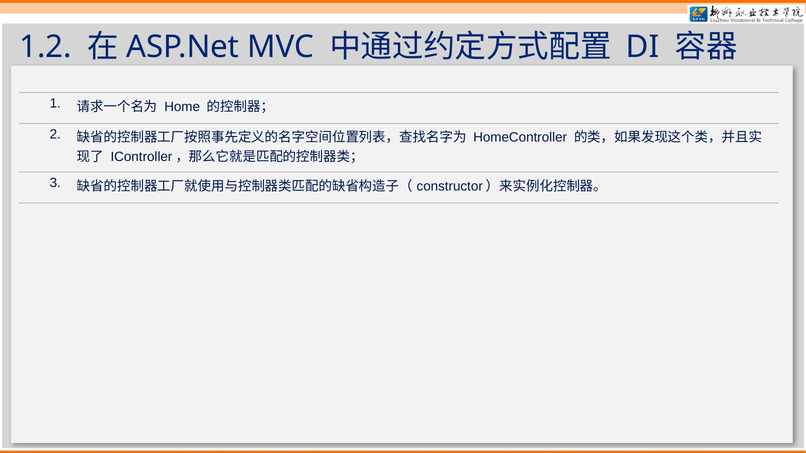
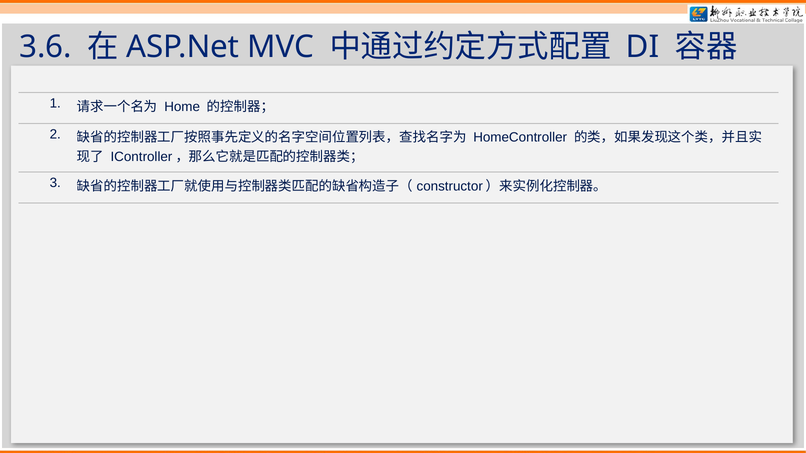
1.2: 1.2 -> 3.6 (45, 47)
